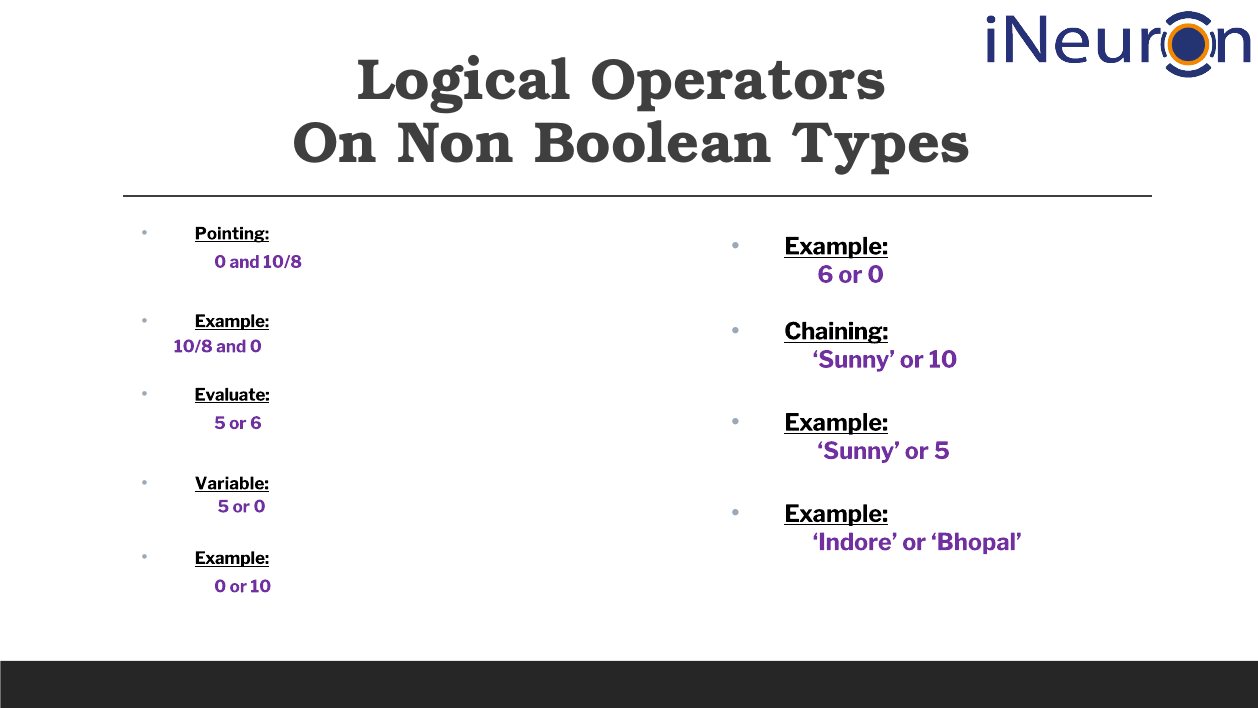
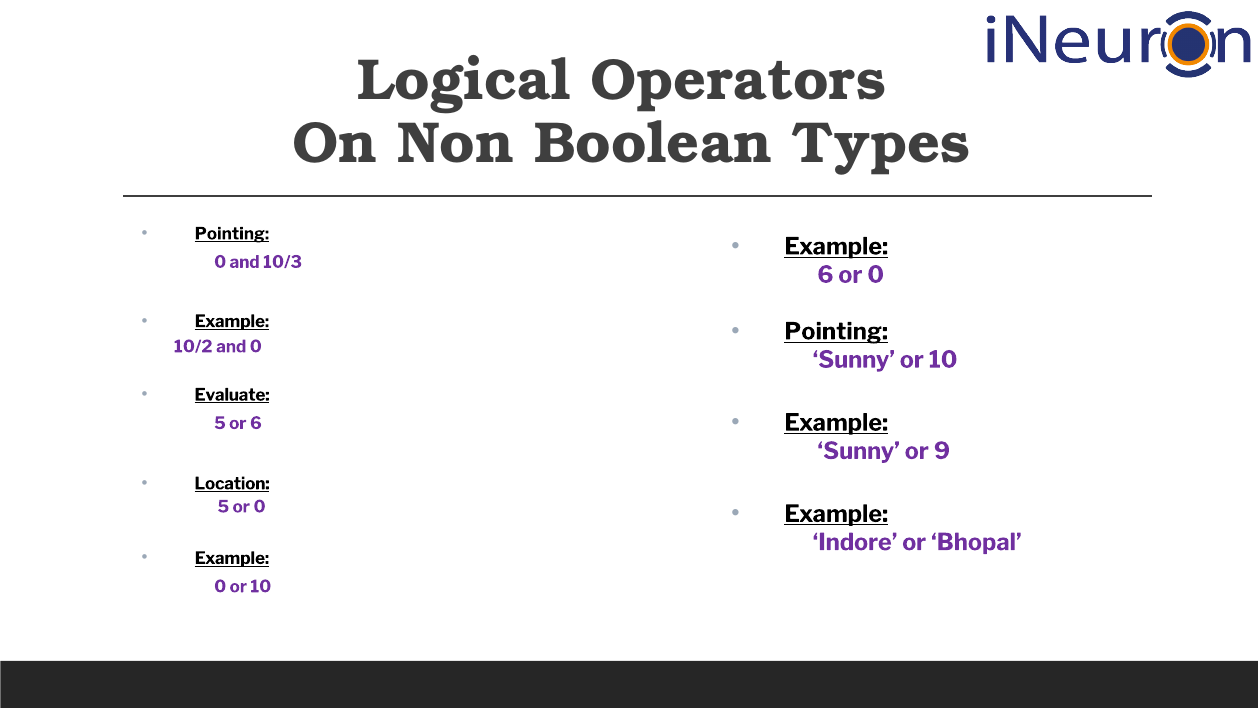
and 10/8: 10/8 -> 10/3 (283, 262)
Chaining: Chaining -> Pointing (836, 331)
10/8: 10/8 -> 10/2 (193, 346)
or 5: 5 -> 9 (942, 451)
Variable: Variable -> Location (232, 483)
